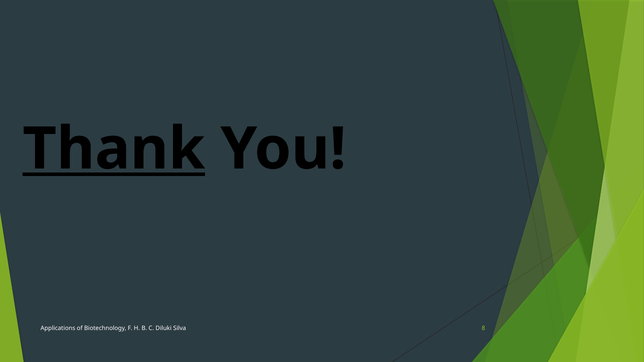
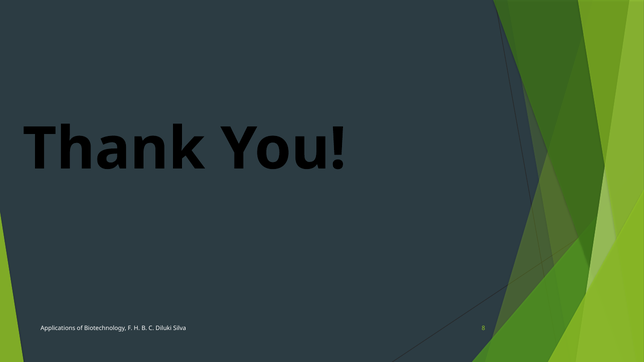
Thank underline: present -> none (114, 149)
